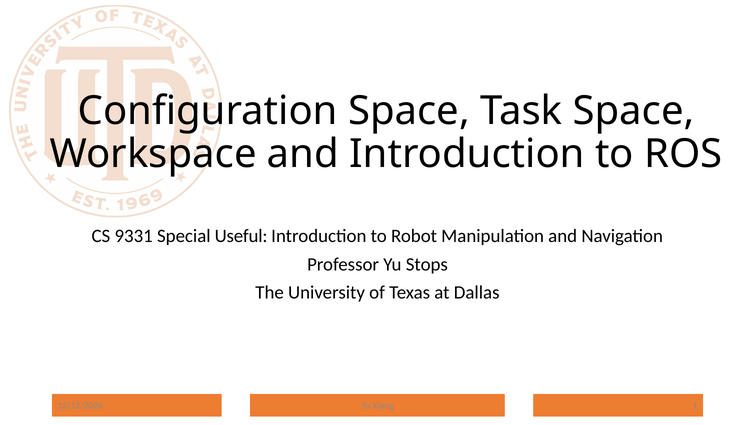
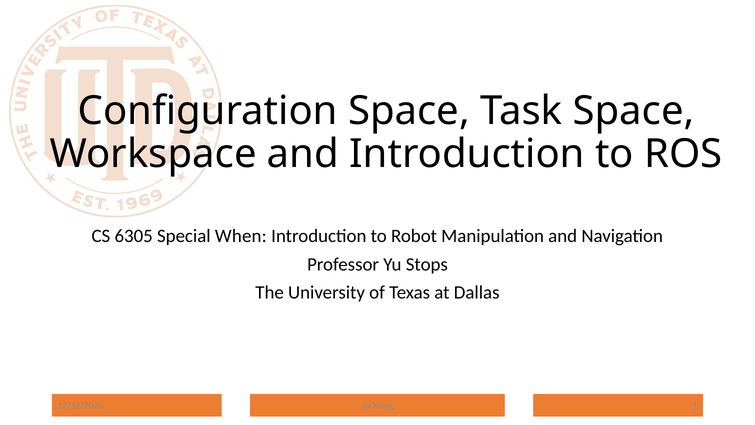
9331: 9331 -> 6305 (134, 236)
Useful: Useful -> When (241, 236)
